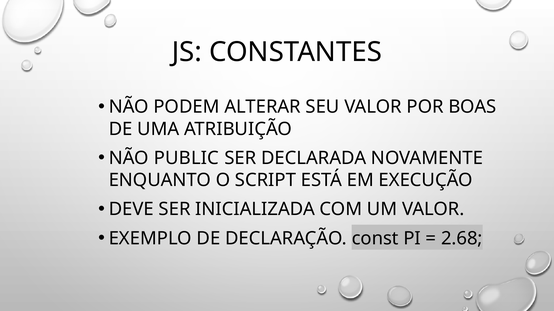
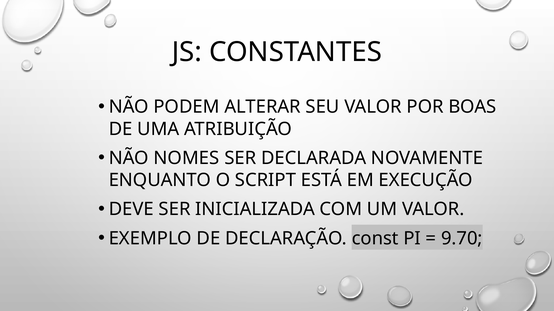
PUBLIC: PUBLIC -> NOMES (186, 158)
2.68: 2.68 -> 9.70 (462, 239)
